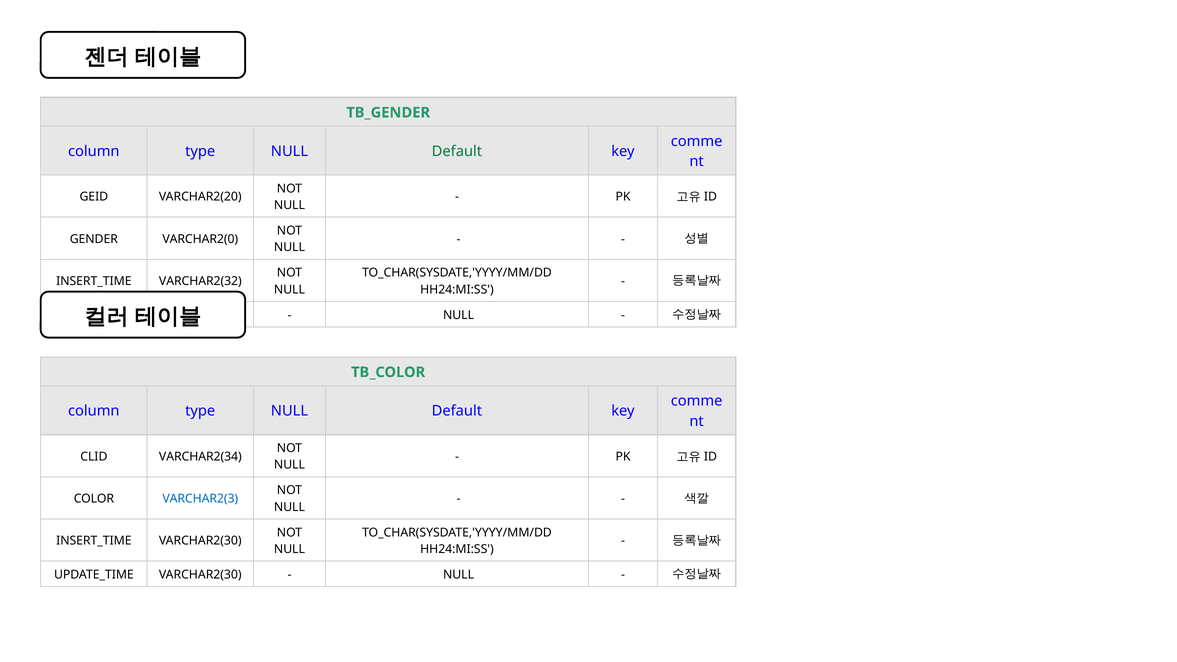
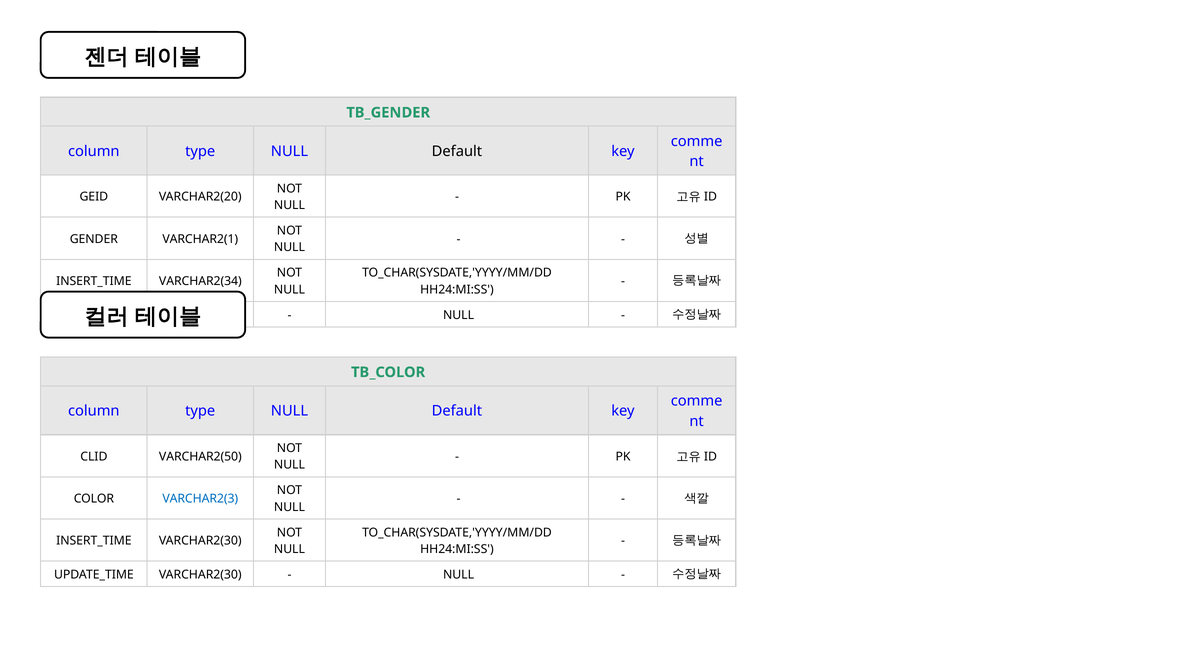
Default colour: green -> black (457, 151)
VARCHAR2(0: VARCHAR2(0 -> VARCHAR2(1 (200, 239)
VARCHAR2(32: VARCHAR2(32 -> VARCHAR2(34 (200, 281)
VARCHAR2(34: VARCHAR2(34 -> VARCHAR2(50 (200, 457)
